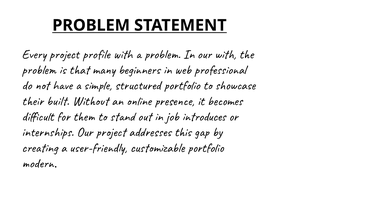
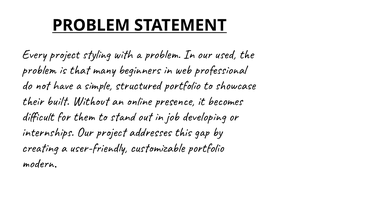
profile: profile -> styling (96, 54)
our with: with -> used (225, 54)
introduces: introduces -> developing (204, 116)
